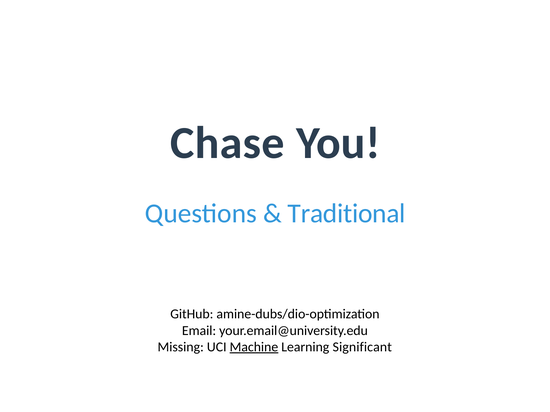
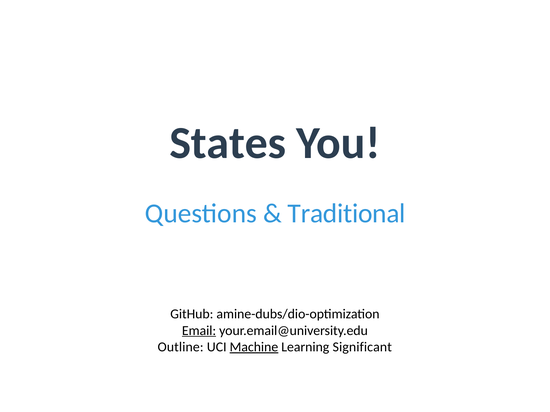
Chase: Chase -> States (228, 143)
Email underline: none -> present (199, 331)
Missing: Missing -> Outline (181, 347)
